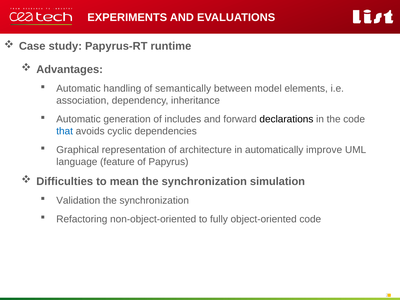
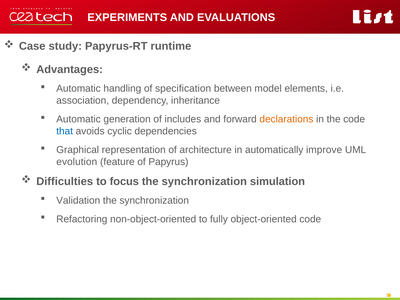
semantically: semantically -> specification (183, 89)
declarations colour: black -> orange (286, 119)
language: language -> evolution (77, 162)
mean: mean -> focus (124, 181)
